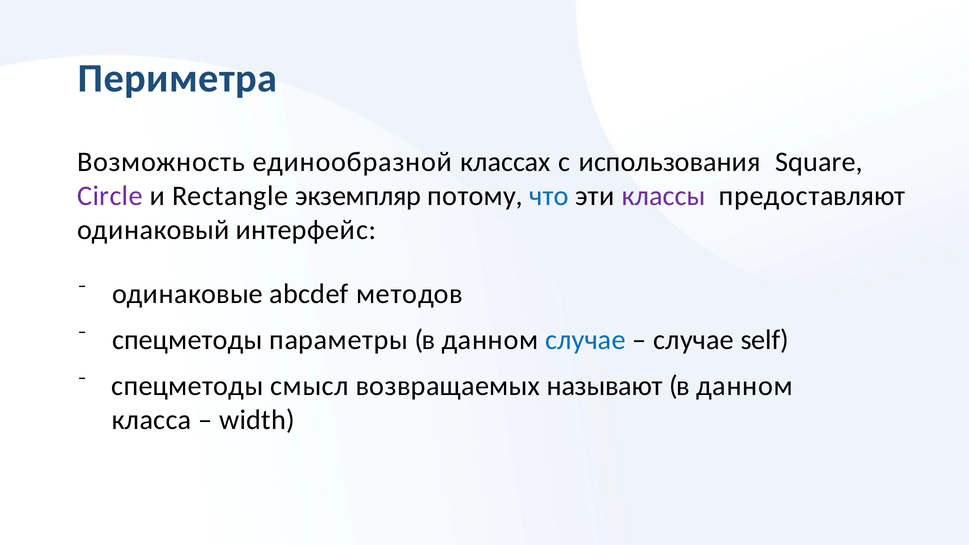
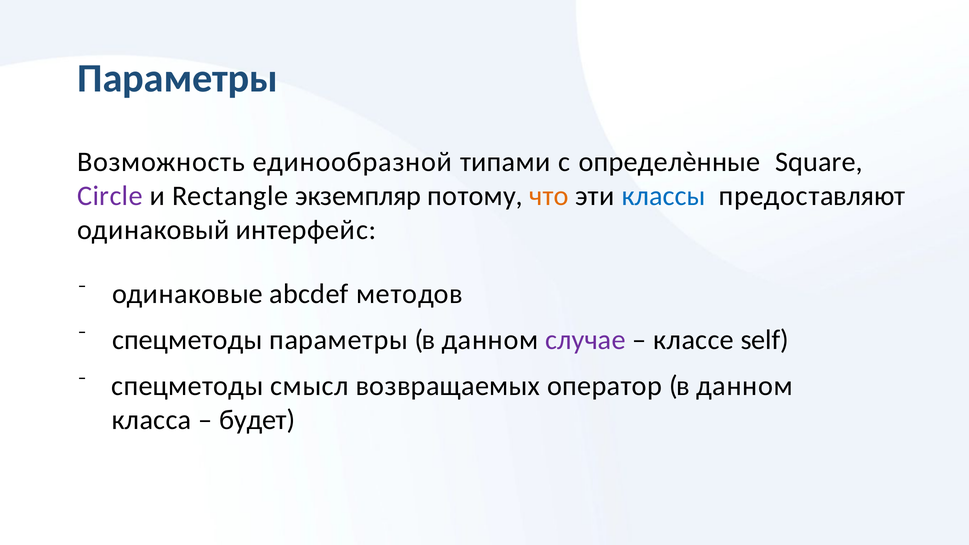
Периметра: Периметра -> Параметры (178, 78)
классах: классах -> типами (505, 162)
использования: использования -> определѐнные (670, 162)
что colour: blue -> orange (549, 196)
классы colour: purple -> blue (664, 196)
случае colour: blue -> purple (586, 340)
случае: случае -> классе (694, 340)
называют: называют -> оператор (605, 386)
width: width -> будет (257, 420)
